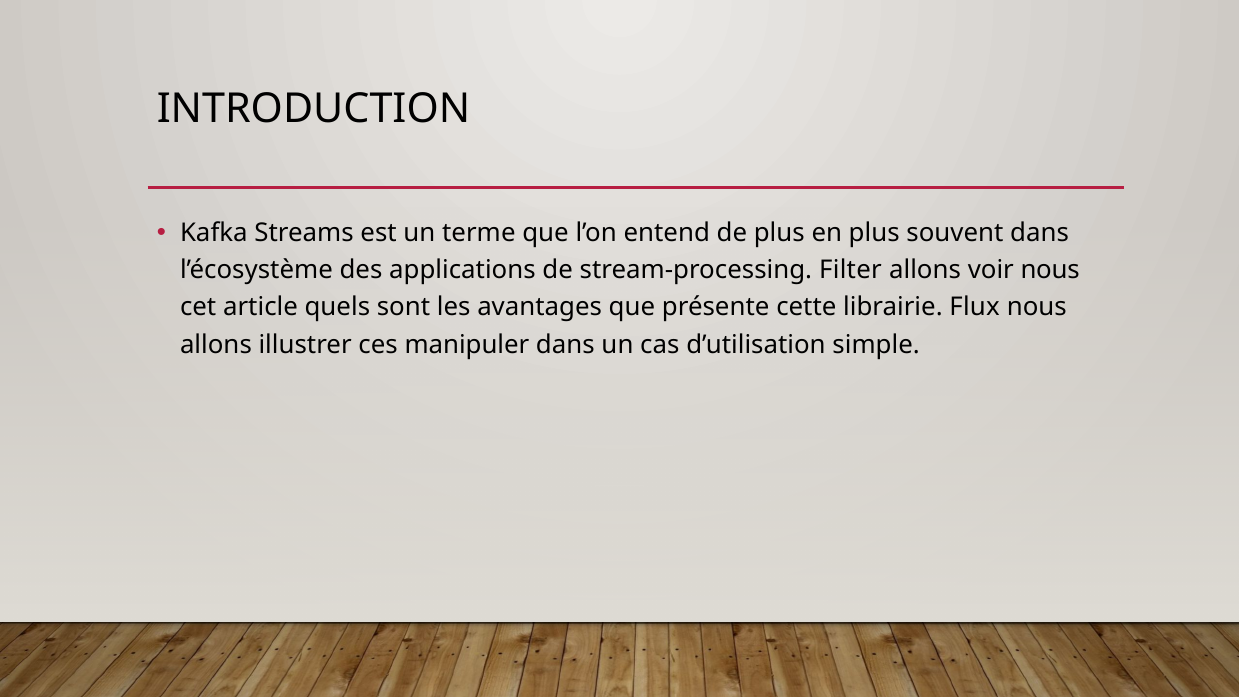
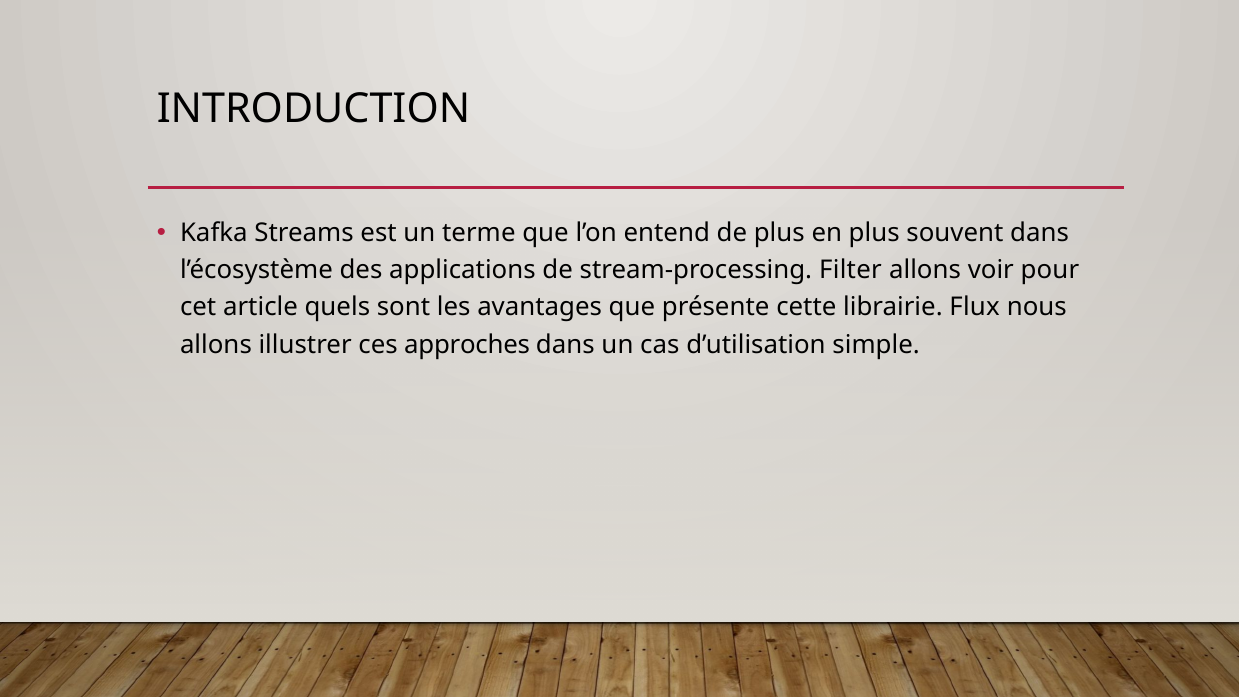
voir nous: nous -> pour (1050, 270)
manipuler: manipuler -> approches (467, 344)
